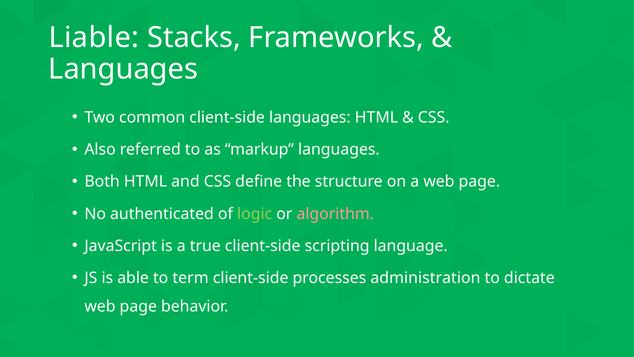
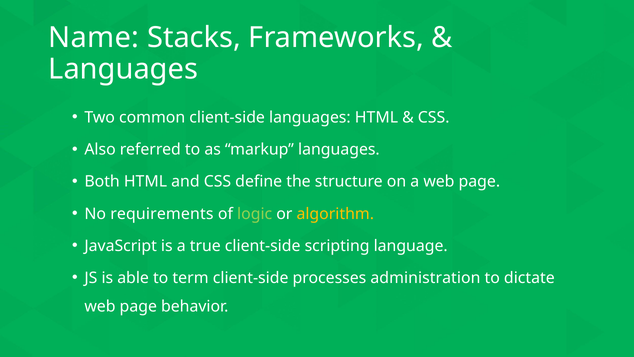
Liable: Liable -> Name (94, 38)
authenticated: authenticated -> requirements (162, 214)
algorithm colour: pink -> yellow (335, 214)
